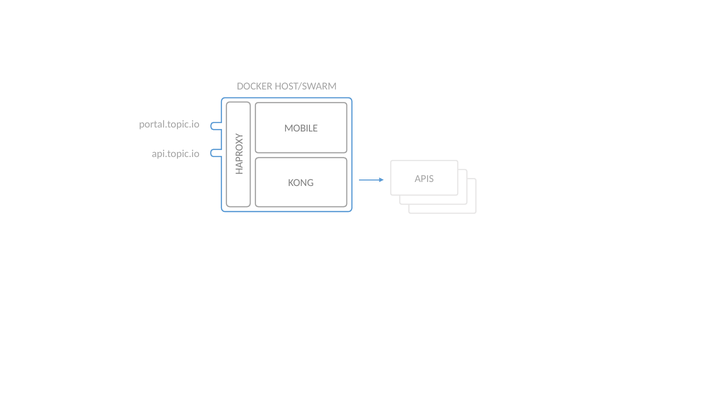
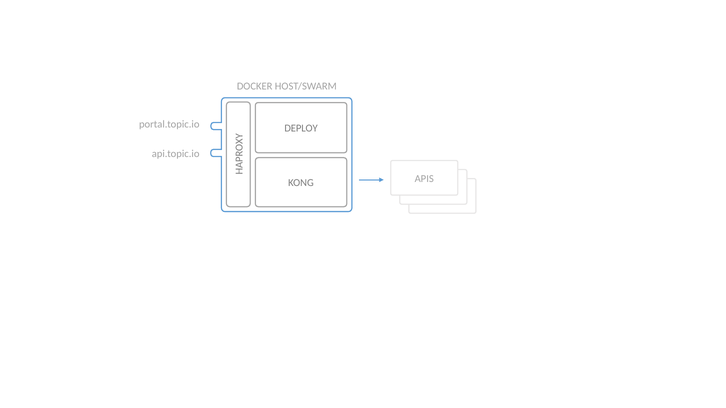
MOBILE: MOBILE -> DEPLOY (301, 129)
